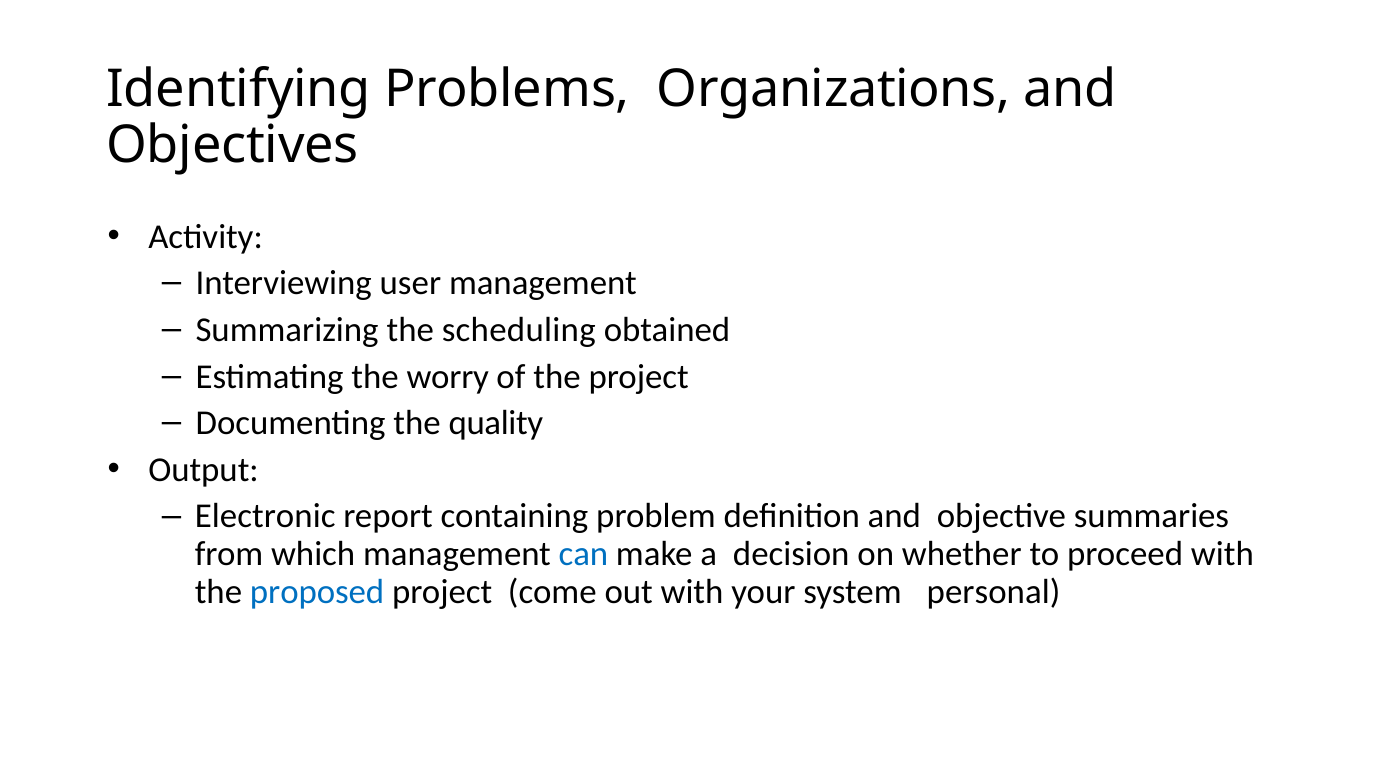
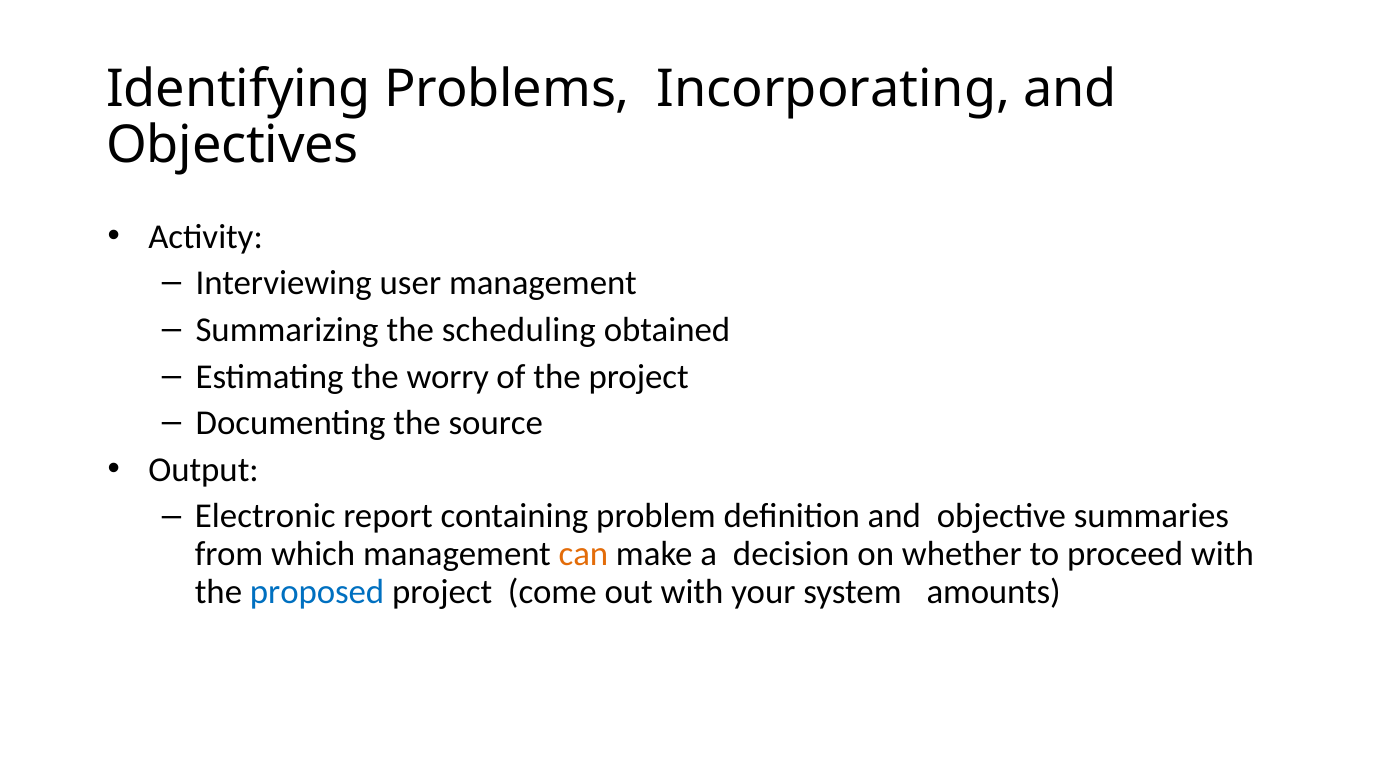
Organizations: Organizations -> Incorporating (833, 89)
quality: quality -> source (496, 423)
can colour: blue -> orange (583, 554)
personal: personal -> amounts (994, 592)
